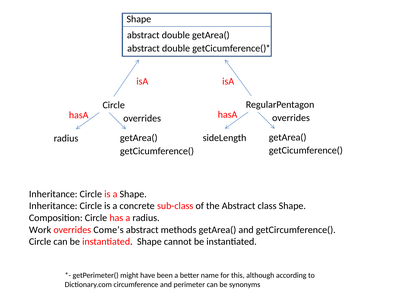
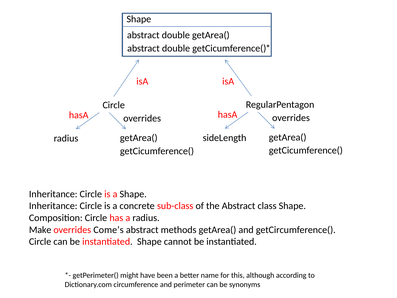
Work: Work -> Make (40, 230)
